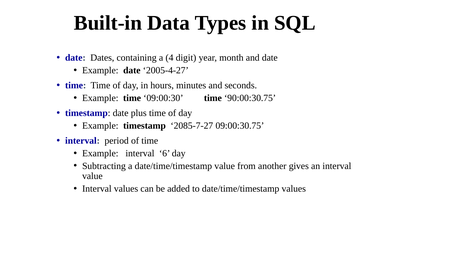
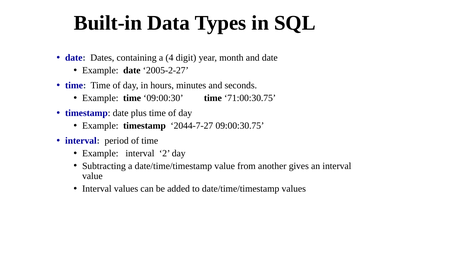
2005-4-27: 2005-4-27 -> 2005-2-27 (166, 70)
90:00:30.75: 90:00:30.75 -> 71:00:30.75 (250, 98)
2085-7-27: 2085-7-27 -> 2044-7-27 (192, 125)
6: 6 -> 2 (165, 153)
